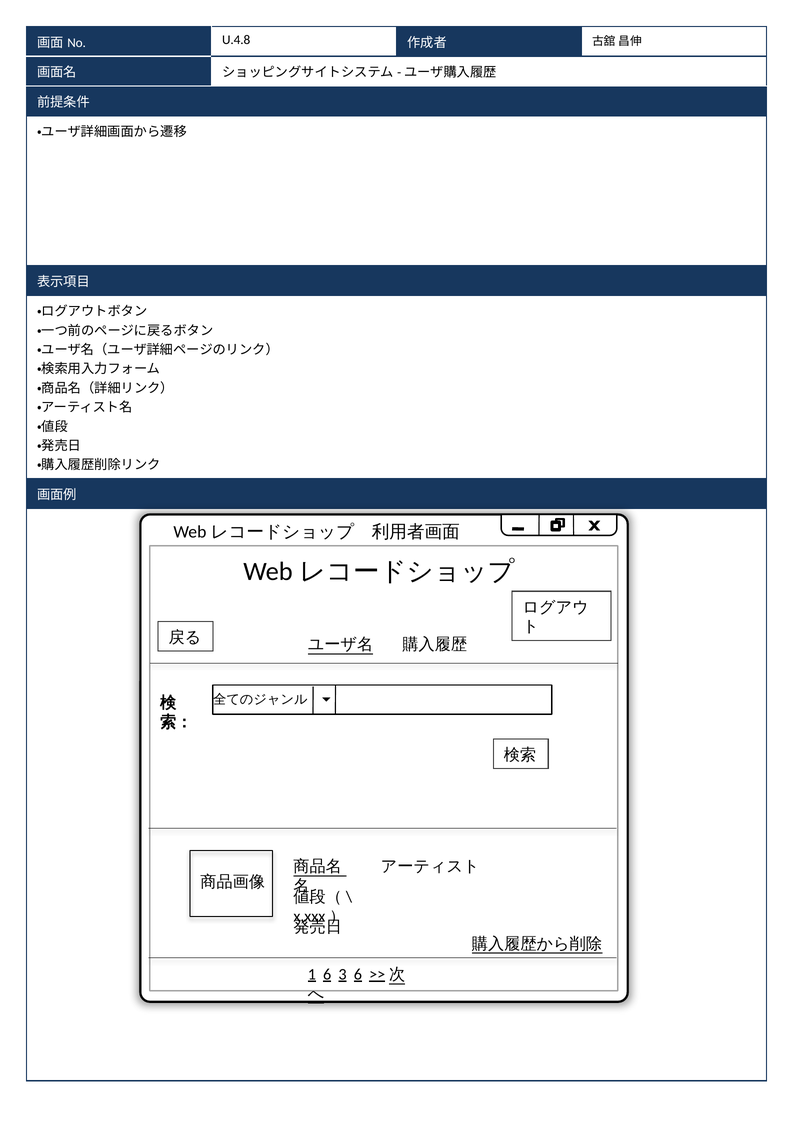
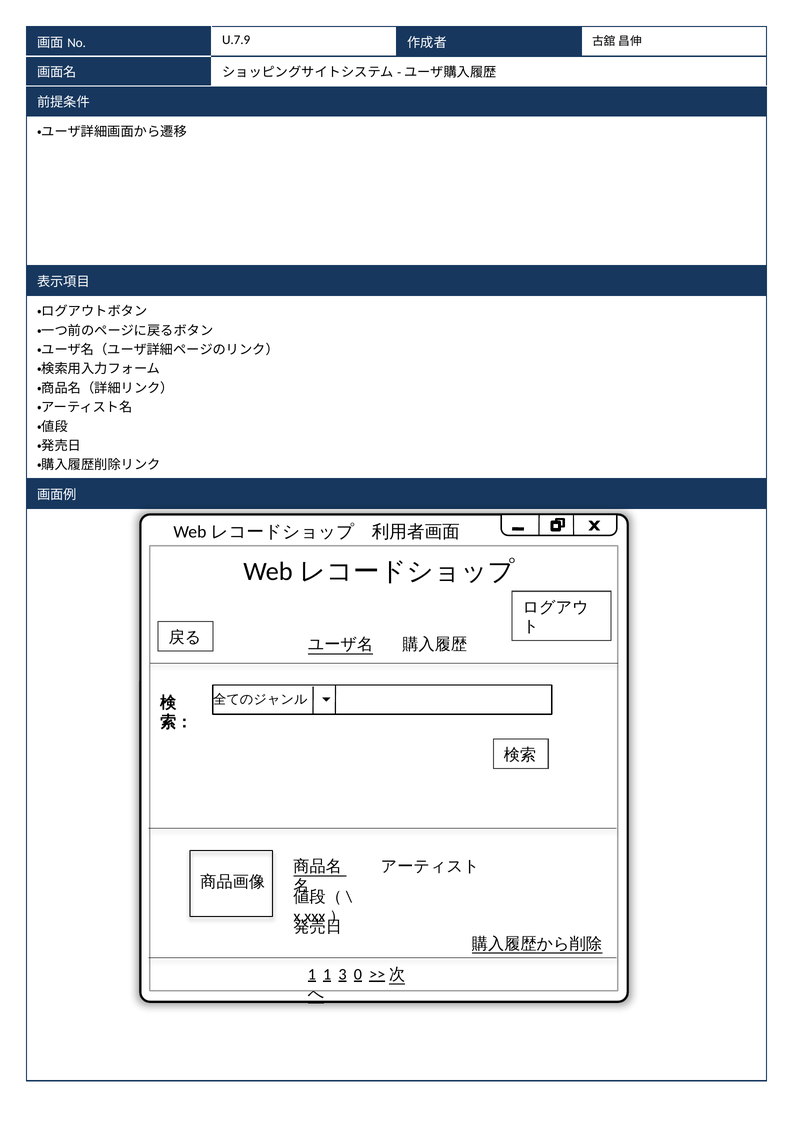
U.4.8: U.4.8 -> U.7.9 (236, 40)
1 6: 6 -> 1 (327, 975)
3 6: 6 -> 0 (358, 975)
